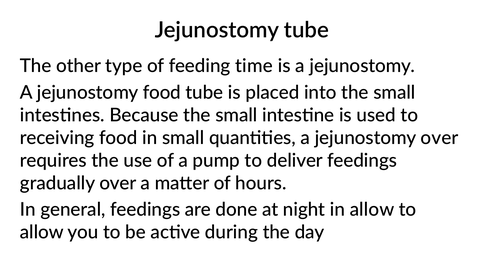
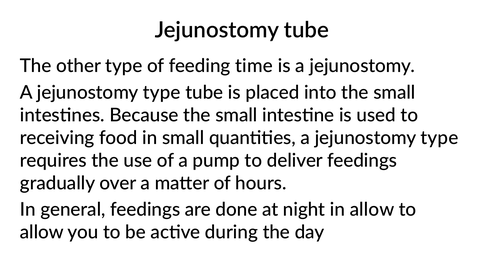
food: food -> type (162, 92)
quantities a jejunostomy over: over -> type (439, 138)
